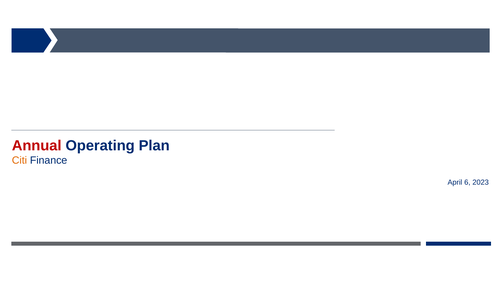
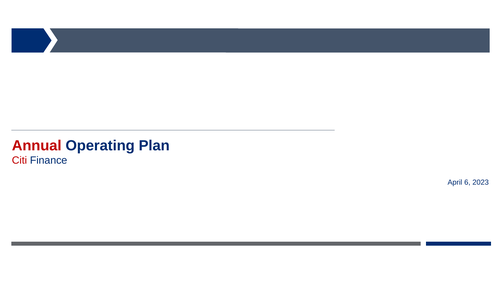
Citi colour: orange -> red (19, 160)
